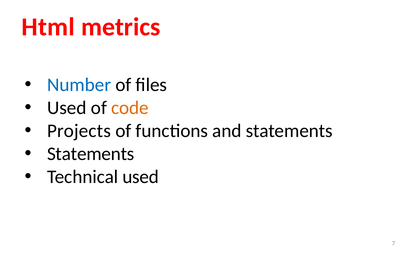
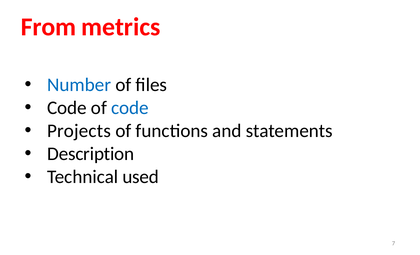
Html: Html -> From (48, 27)
Used: Used -> Code (67, 108)
code colour: orange -> blue (130, 108)
Statements: Statements -> Description (91, 154)
